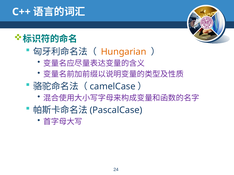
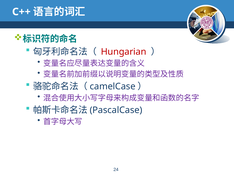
Hungarian colour: orange -> red (124, 52)
